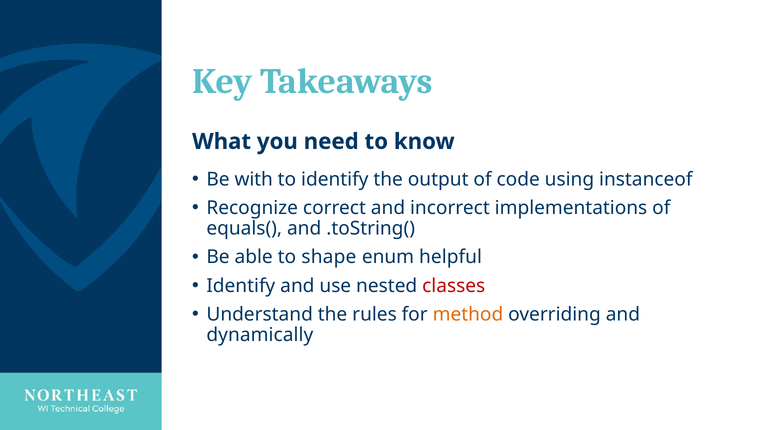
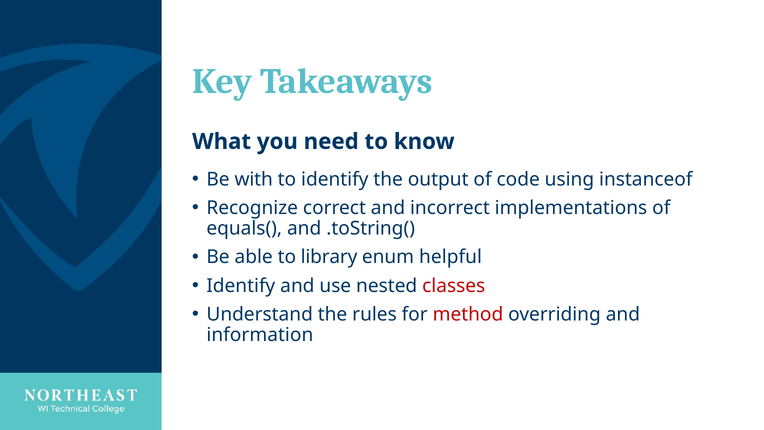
shape: shape -> library (329, 257)
method colour: orange -> red (468, 314)
dynamically: dynamically -> information (260, 335)
